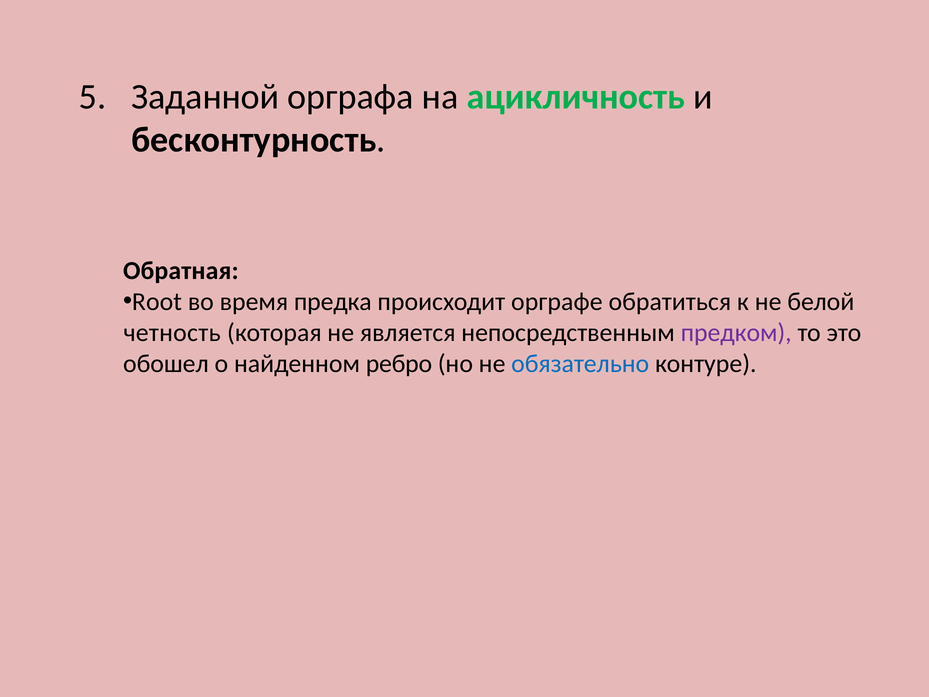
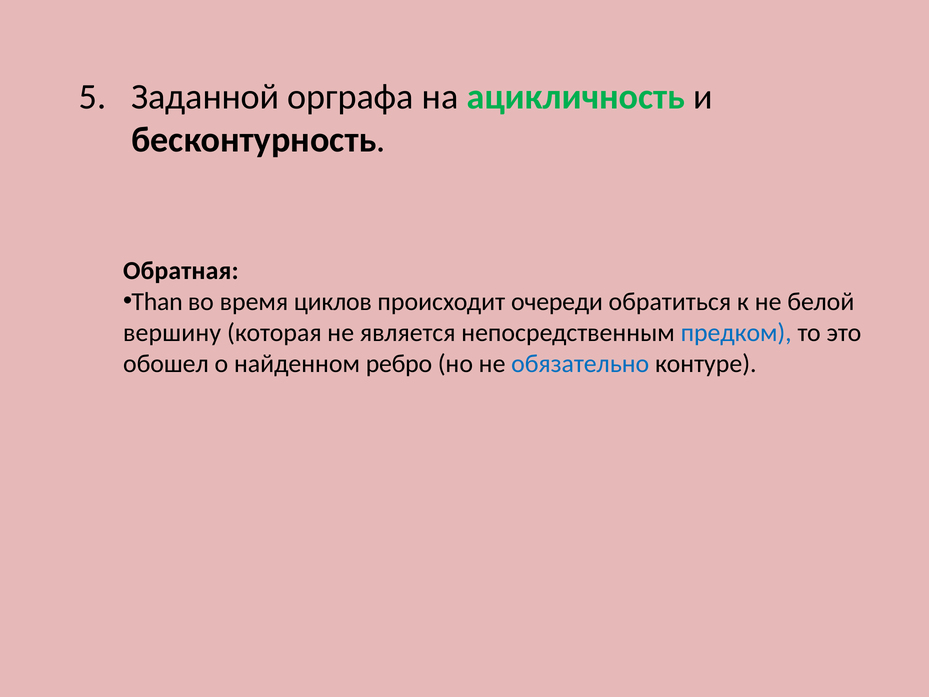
Root: Root -> Than (157, 302)
предка: предка -> циклов (333, 302)
орграфе: орграфе -> очереди (557, 302)
четность: четность -> вершину (172, 333)
предком colour: purple -> blue (736, 333)
